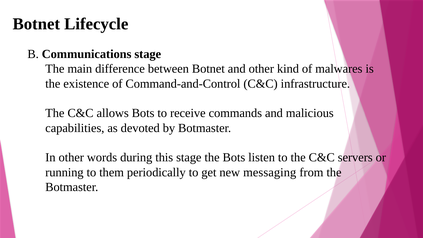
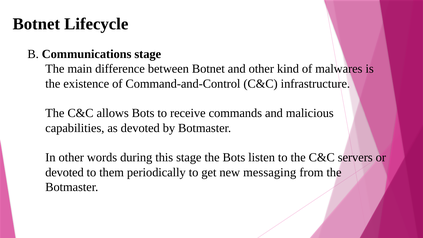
running: running -> devoted (64, 172)
